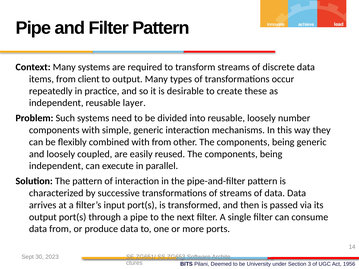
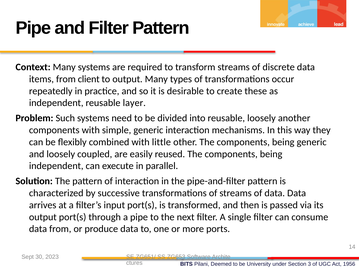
number: number -> another (294, 118)
with from: from -> little (161, 142)
